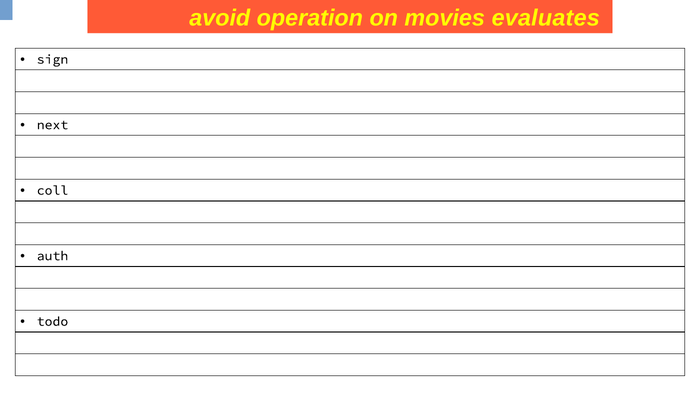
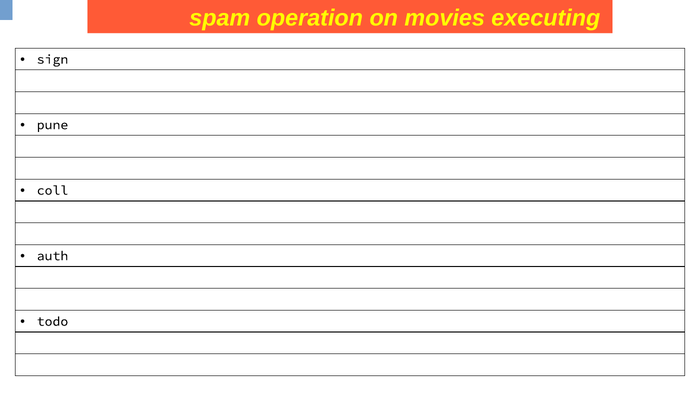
avoid: avoid -> spam (220, 18)
evaluates: evaluates -> executing (546, 18)
next: next -> pune (52, 125)
